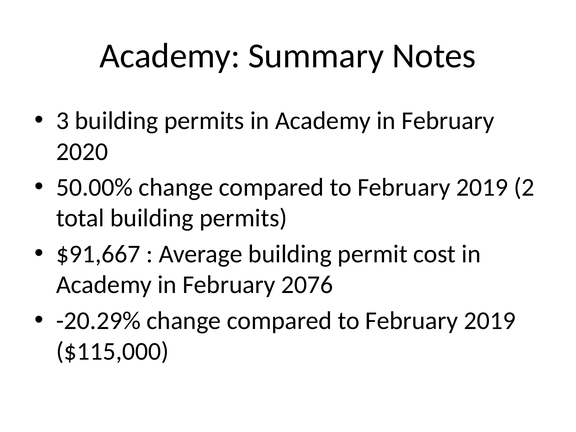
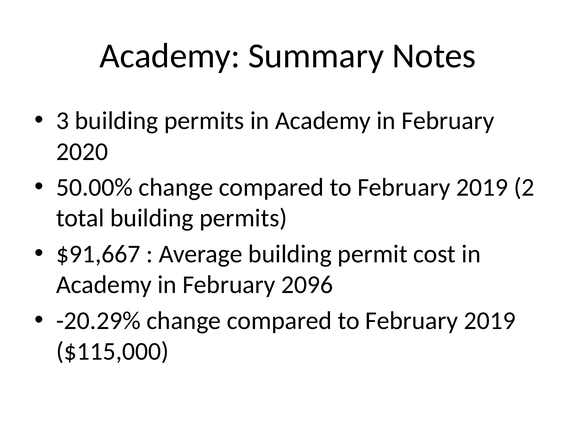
2076: 2076 -> 2096 (307, 285)
